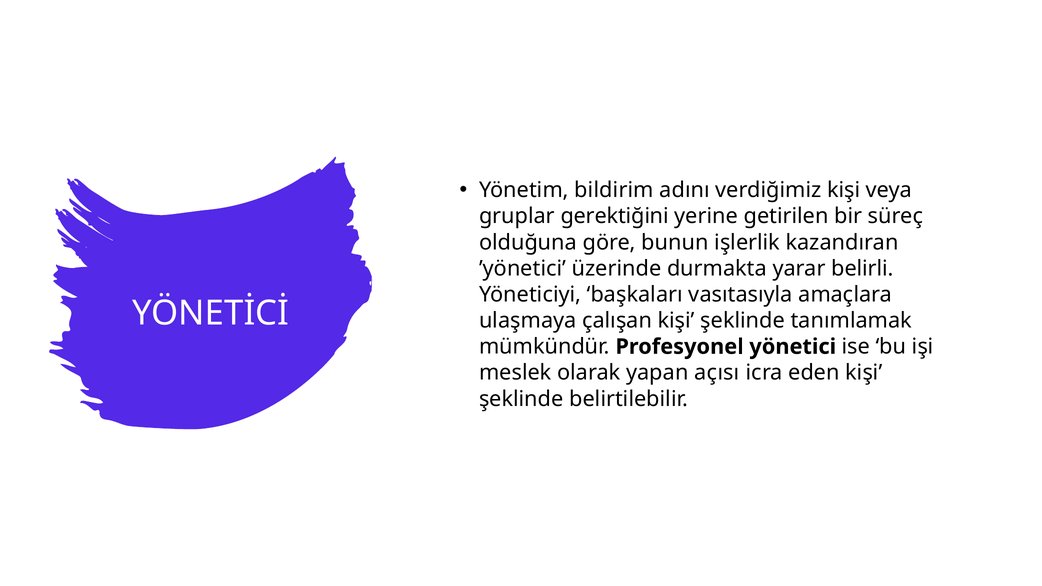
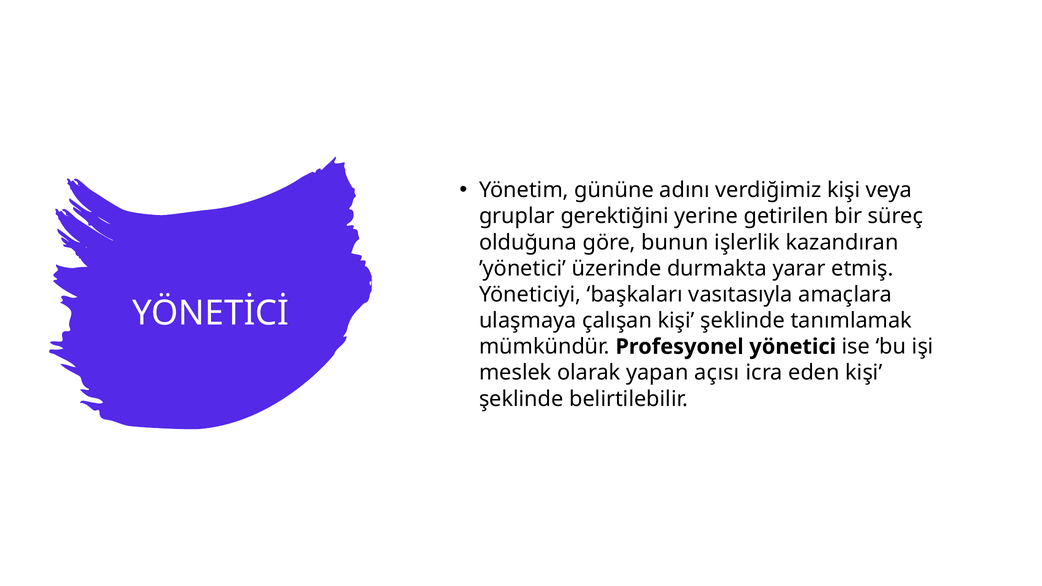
bildirim: bildirim -> gününe (614, 190)
belirli: belirli -> etmiş (862, 268)
